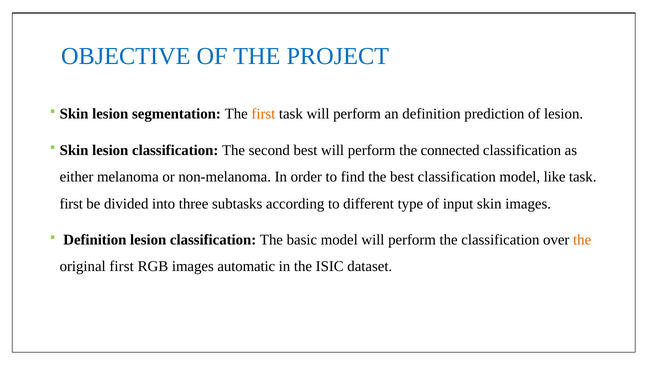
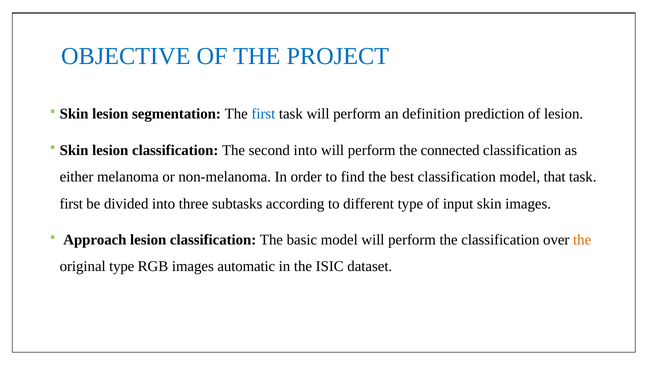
first colour: orange -> blue (263, 114)
second best: best -> into (305, 150)
like: like -> that (555, 177)
Definition: Definition -> Approach (95, 239)
original first: first -> type (122, 266)
